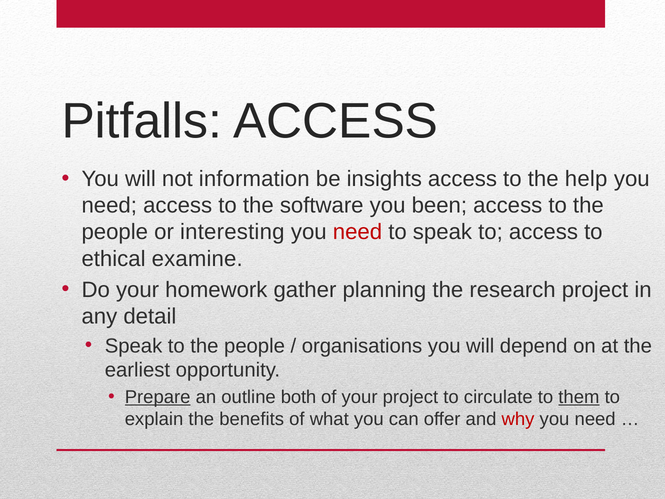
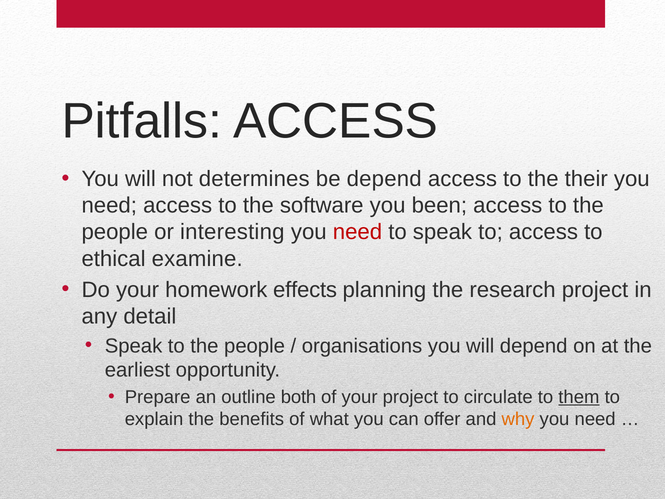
information: information -> determines (254, 179)
be insights: insights -> depend (384, 179)
help: help -> their (586, 179)
gather: gather -> effects (305, 290)
Prepare underline: present -> none (158, 397)
why colour: red -> orange (518, 419)
